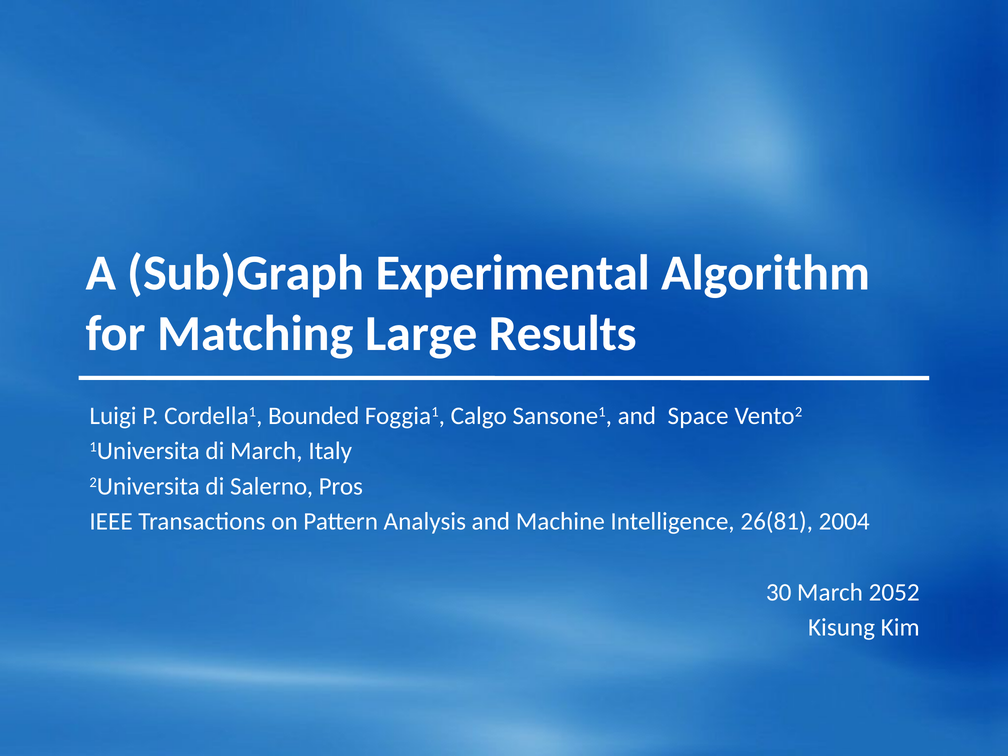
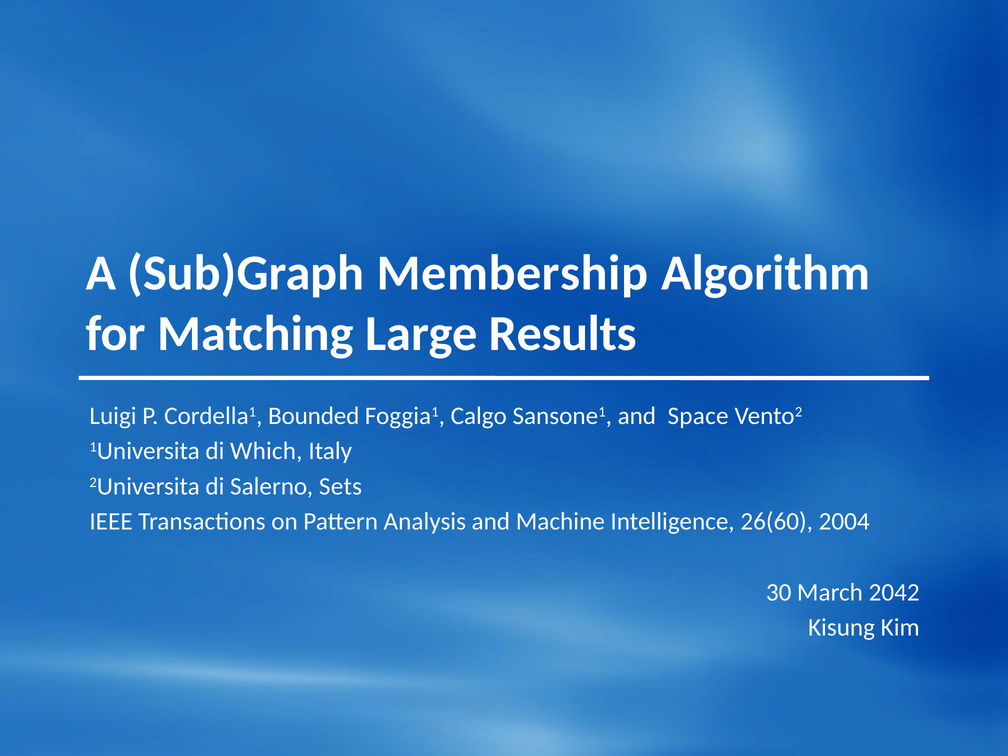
Experimental: Experimental -> Membership (512, 273)
di March: March -> Which (266, 451)
Pros: Pros -> Sets (341, 486)
26(81: 26(81 -> 26(60 (777, 522)
2052: 2052 -> 2042 (894, 592)
